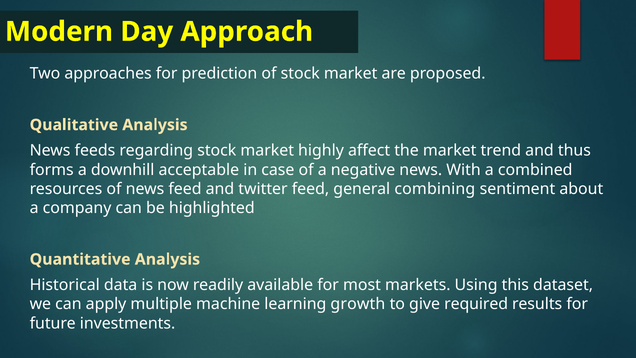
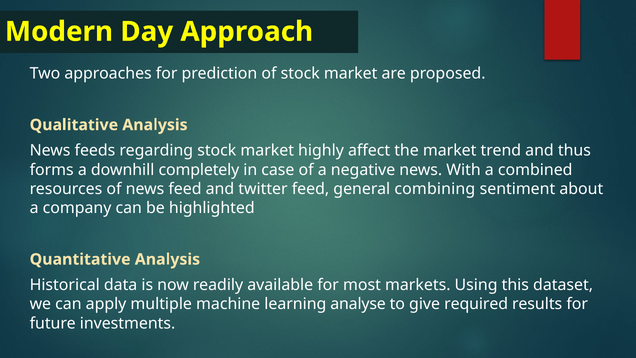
acceptable: acceptable -> completely (199, 170)
growth: growth -> analyse (358, 304)
